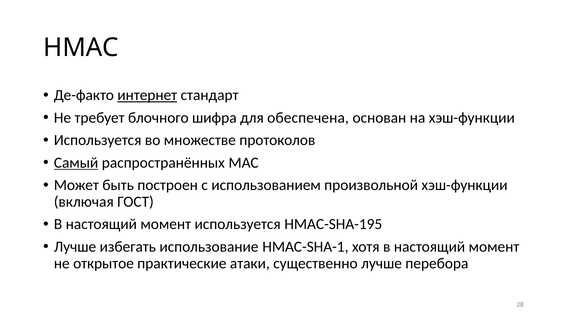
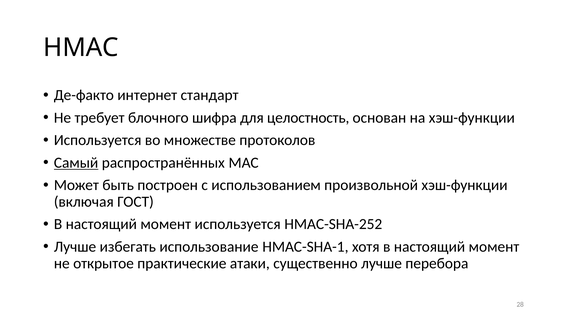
интернет underline: present -> none (147, 95)
обеспечена: обеспечена -> целостность (308, 118)
HMAC-SHA-195: HMAC-SHA-195 -> HMAC-SHA-252 (333, 224)
